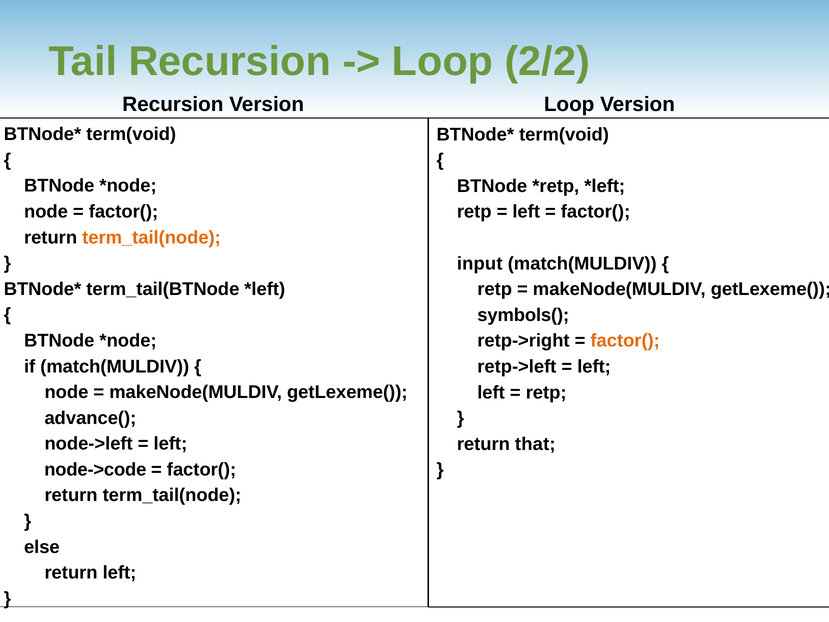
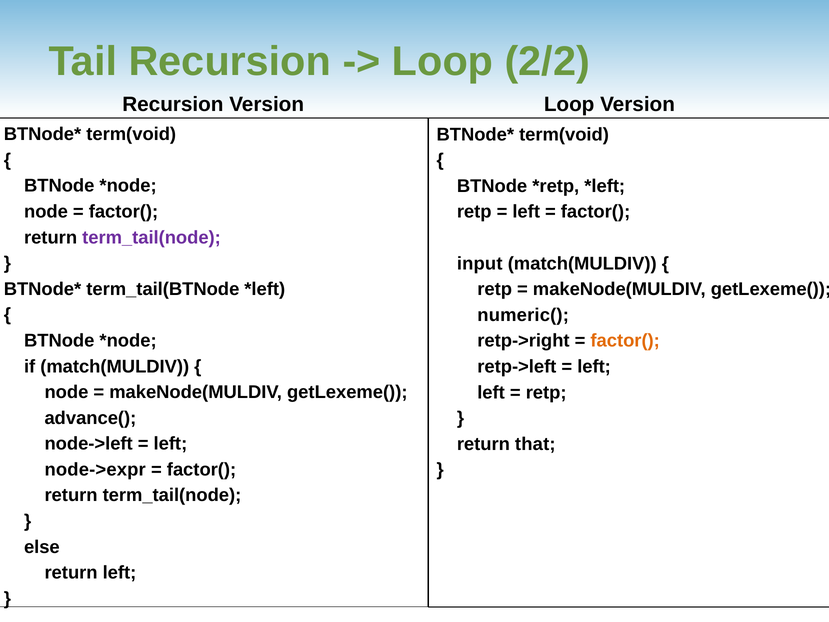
term_tail(node colour: orange -> purple (152, 237)
symbols(: symbols( -> numeric( (523, 315)
node->code: node->code -> node->expr (95, 469)
